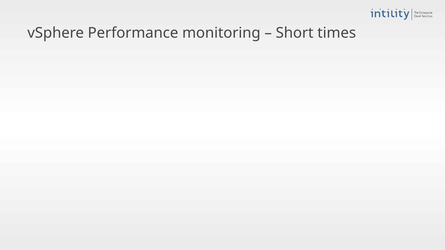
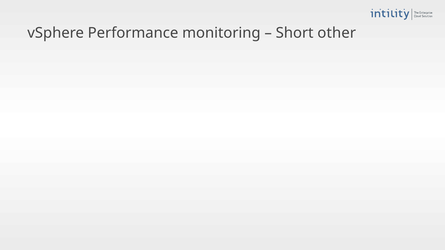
times: times -> other (337, 33)
